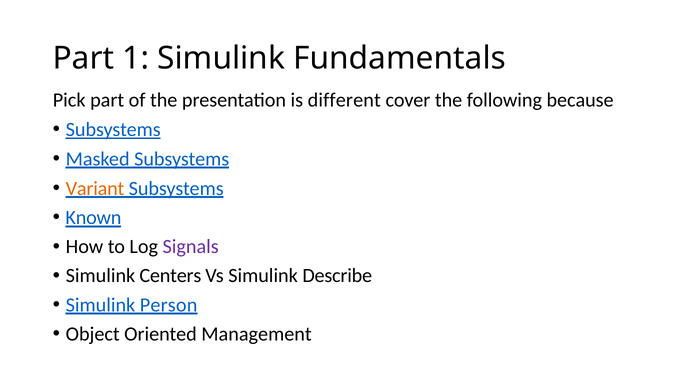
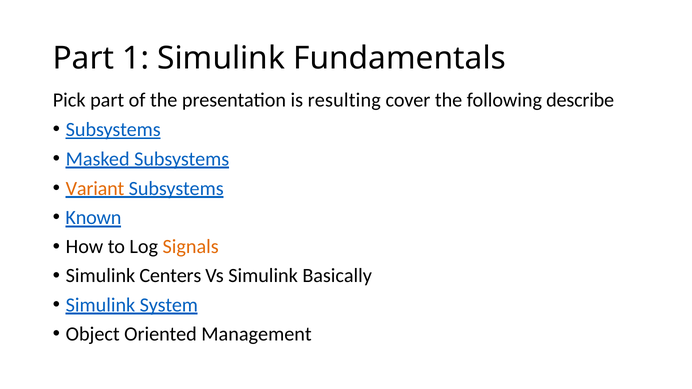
different: different -> resulting (344, 100)
because: because -> describe (580, 100)
Signals colour: purple -> orange (191, 247)
Describe: Describe -> Basically (337, 276)
Person: Person -> System (169, 305)
